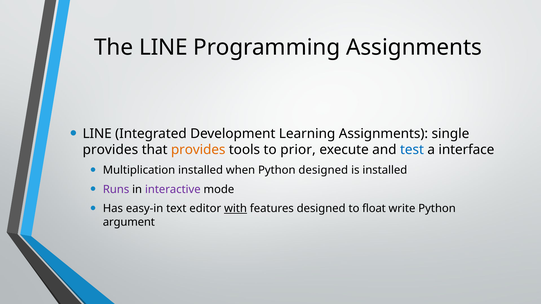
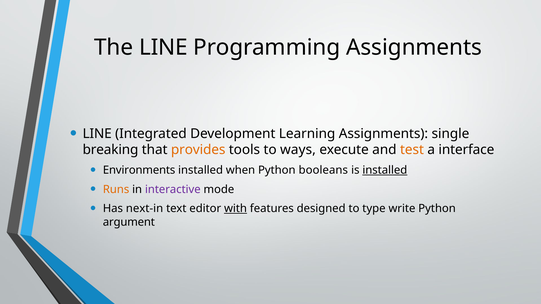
provides: provides -> breaking (110, 150)
prior: prior -> ways (298, 150)
test colour: blue -> orange (412, 150)
Multiplication: Multiplication -> Environments (139, 170)
Python designed: designed -> booleans (323, 170)
installed underline: none -> present (385, 170)
Runs colour: purple -> orange (116, 190)
easy-in: easy-in -> next-in (145, 209)
float: float -> type (374, 209)
